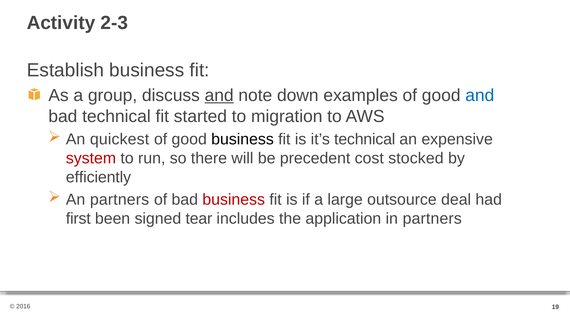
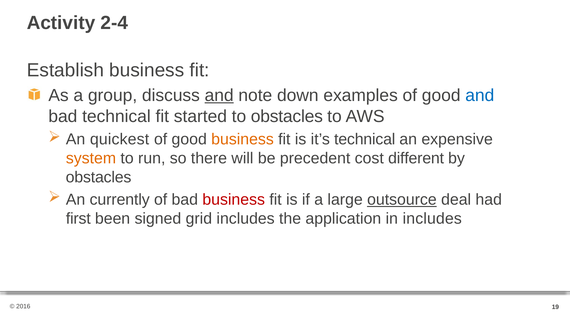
2-3: 2-3 -> 2-4 (114, 23)
to migration: migration -> obstacles (287, 116)
business colour: black -> orange (242, 139)
system colour: red -> orange (91, 158)
stocked: stocked -> different (416, 158)
efficiently: efficiently -> obstacles (99, 177)
An partners: partners -> currently (120, 199)
outsource underline: none -> present (402, 199)
tear: tear -> grid (199, 218)
in partners: partners -> includes (432, 218)
